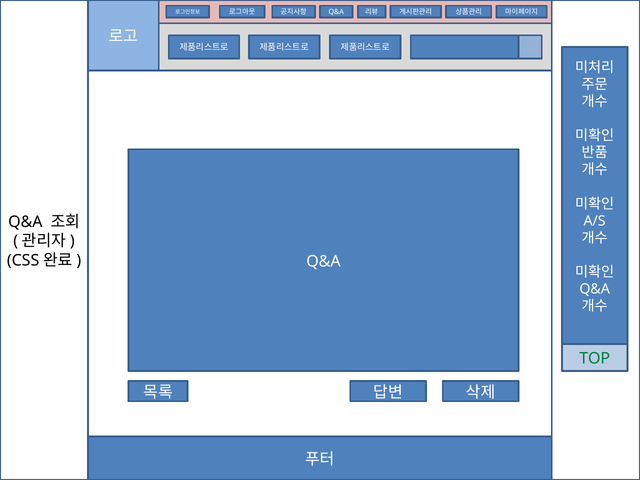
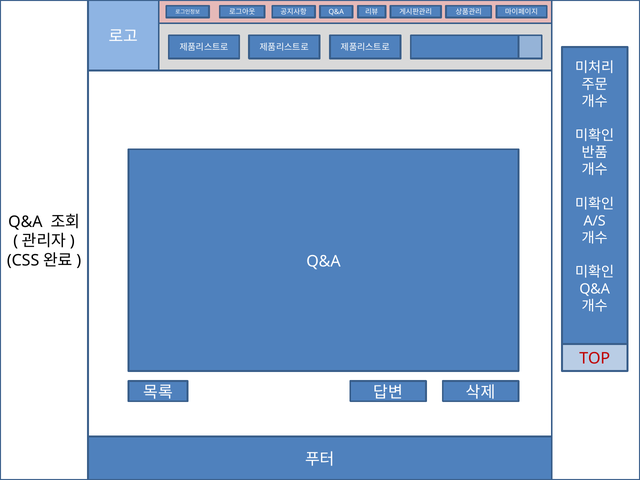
TOP colour: green -> red (595, 359)
